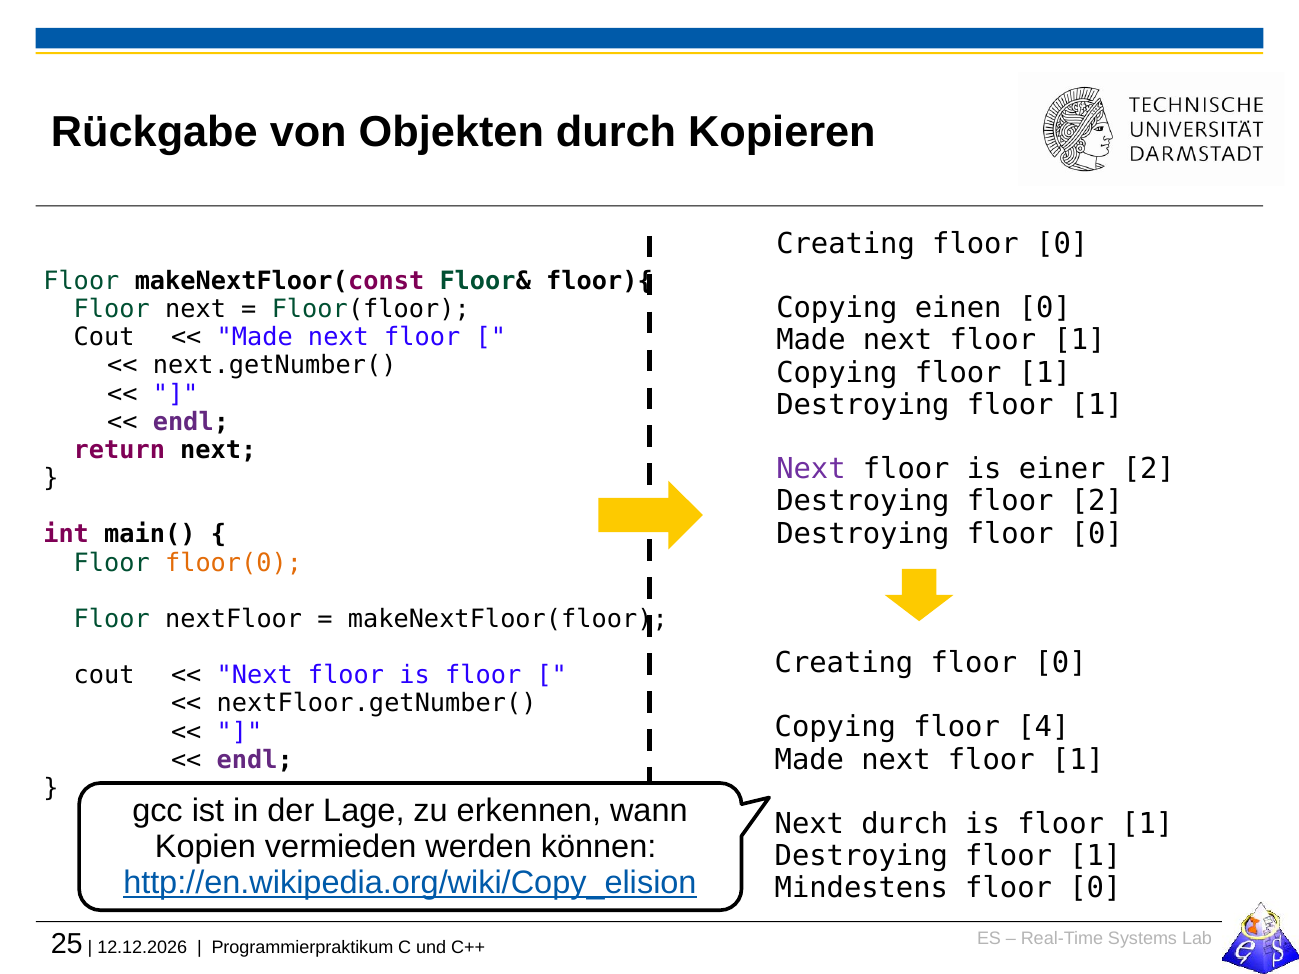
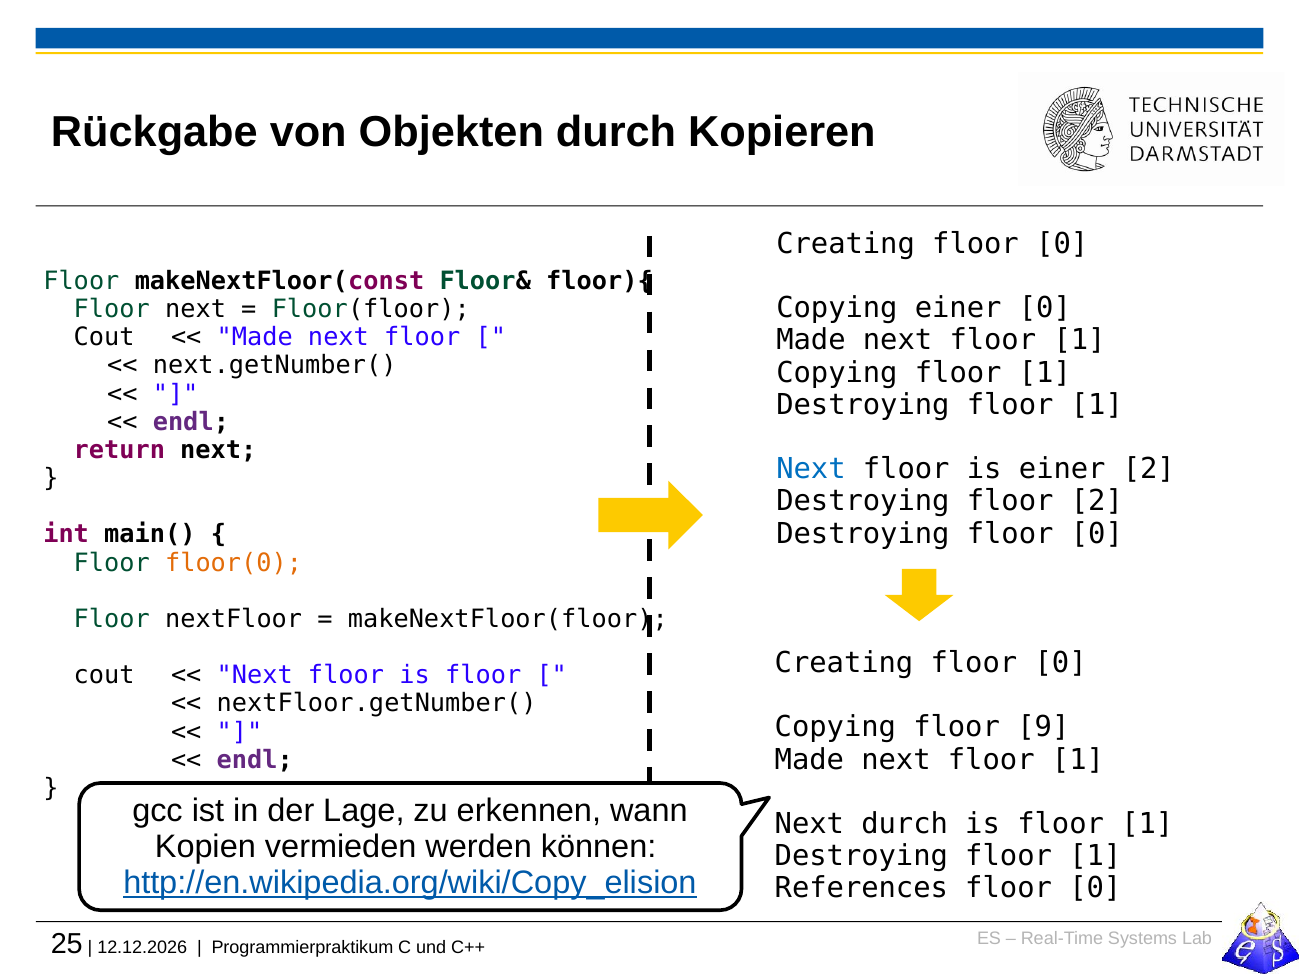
Copying einen: einen -> einer (958, 308)
Next colour: purple -> blue (811, 469)
4: 4 -> 9 (1043, 727)
Mindestens: Mindestens -> References (861, 889)
